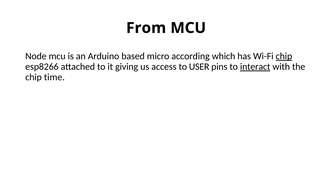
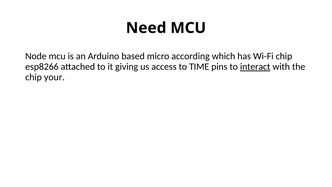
From: From -> Need (146, 28)
chip underline: present -> none (284, 56)
USER: USER -> TIME (199, 67)
time: time -> your (54, 77)
